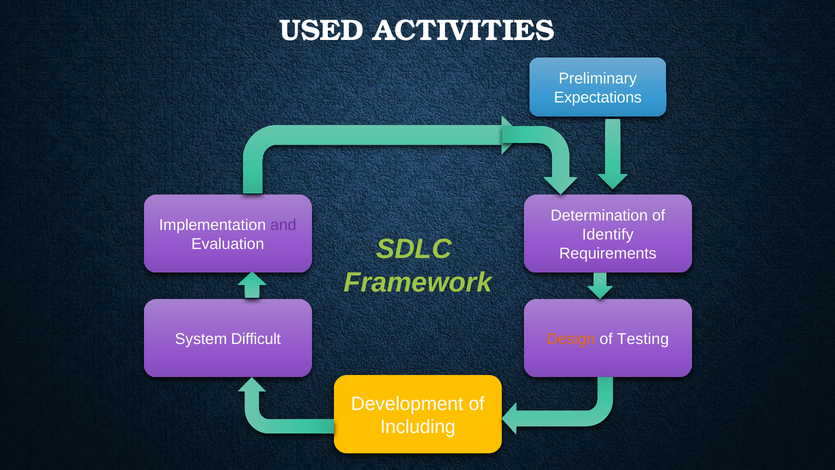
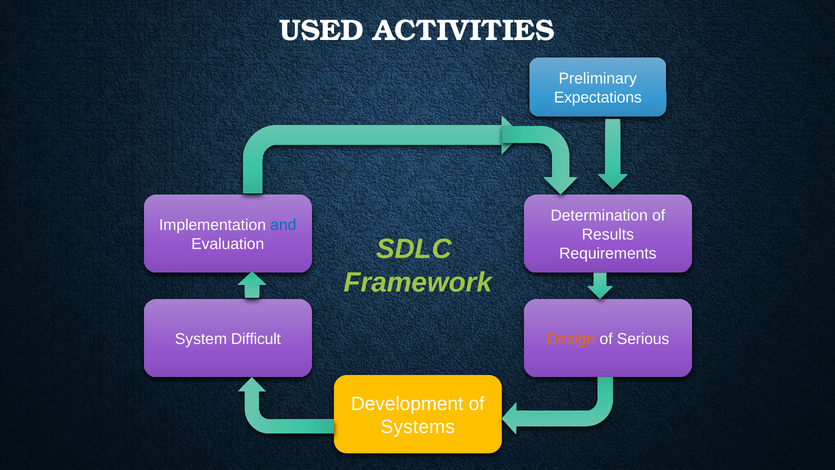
and colour: purple -> blue (283, 225)
Identify: Identify -> Results (608, 234)
Testing: Testing -> Serious (643, 339)
Including: Including -> Systems (418, 427)
